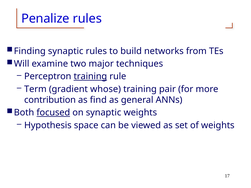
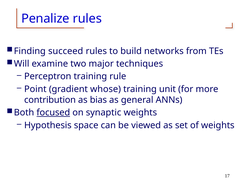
Finding synaptic: synaptic -> succeed (66, 51)
training underline: present -> none (90, 77)
Term: Term -> Point (35, 89)
pair: pair -> unit (167, 89)
find: find -> bias (98, 100)
